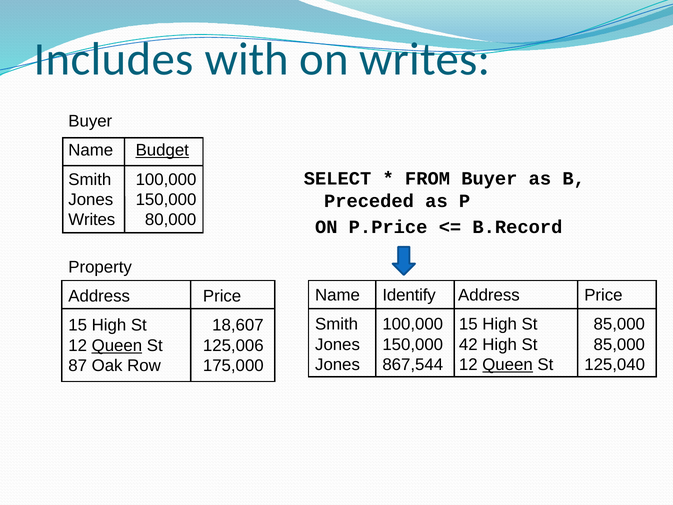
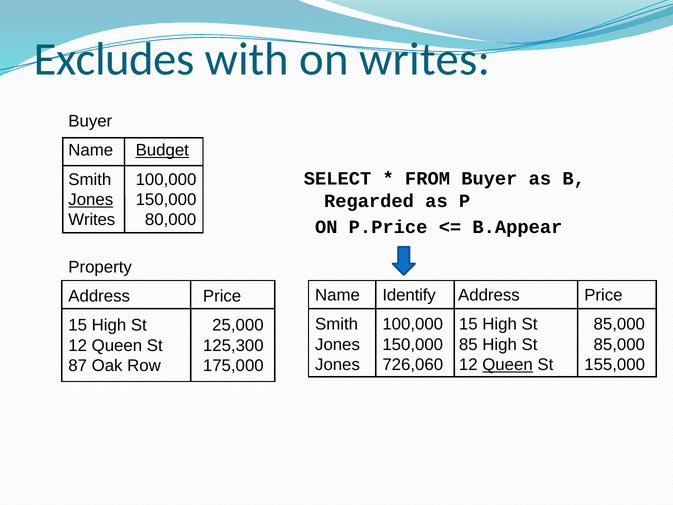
Includes: Includes -> Excludes (114, 59)
Jones underline: none -> present (91, 200)
Preceded: Preceded -> Regarded (369, 201)
B.Record: B.Record -> B.Appear (517, 227)
18,607: 18,607 -> 25,000 (238, 325)
42: 42 -> 85 (468, 344)
Queen underline: present -> none (117, 345)
125,006: 125,006 -> 125,300 (233, 345)
867,544: 867,544 -> 726,060 (413, 364)
125,040: 125,040 -> 155,000 (615, 364)
